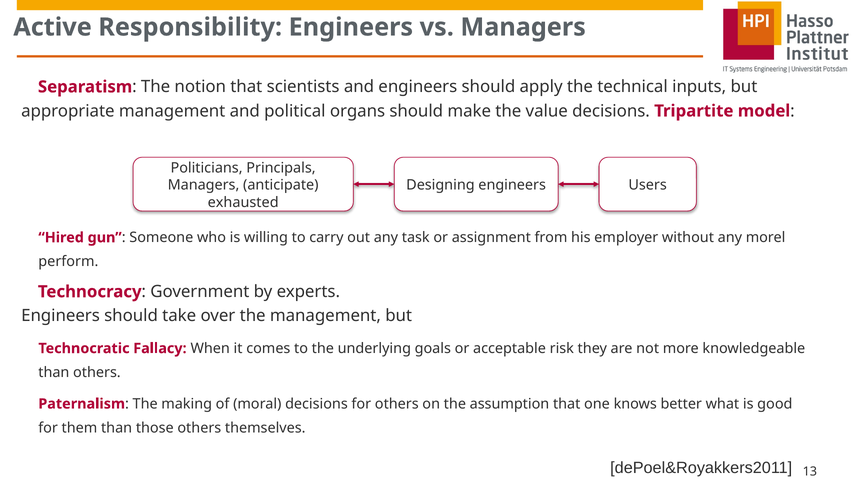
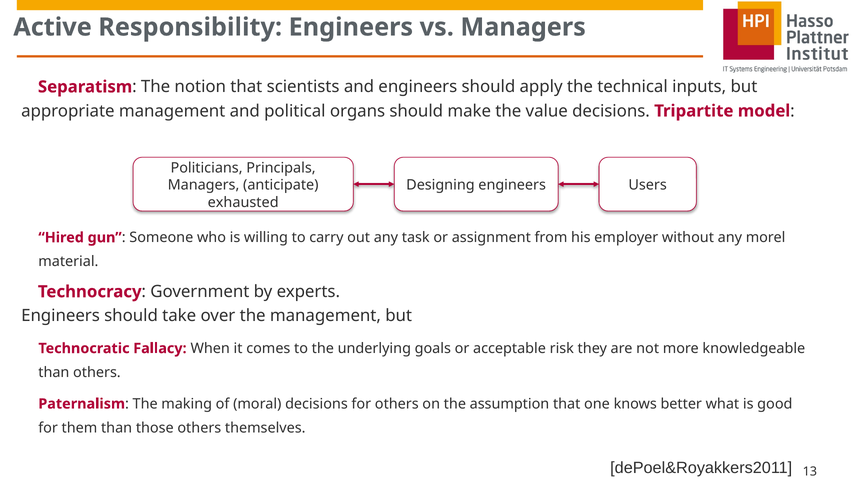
perform: perform -> material (68, 261)
